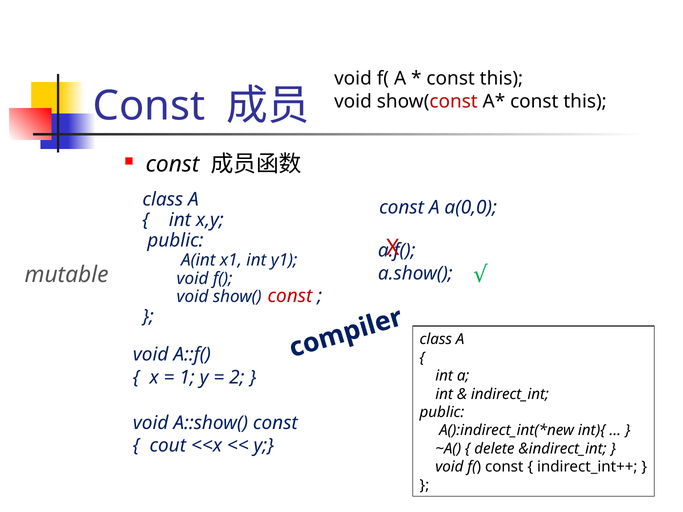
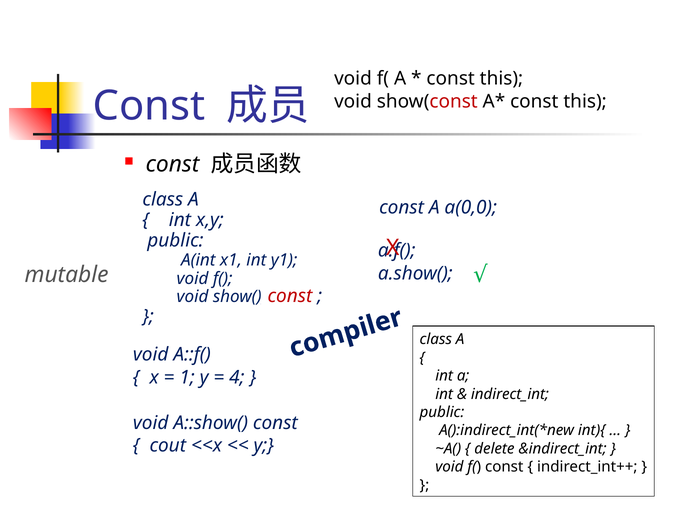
2: 2 -> 4 (237, 378)
